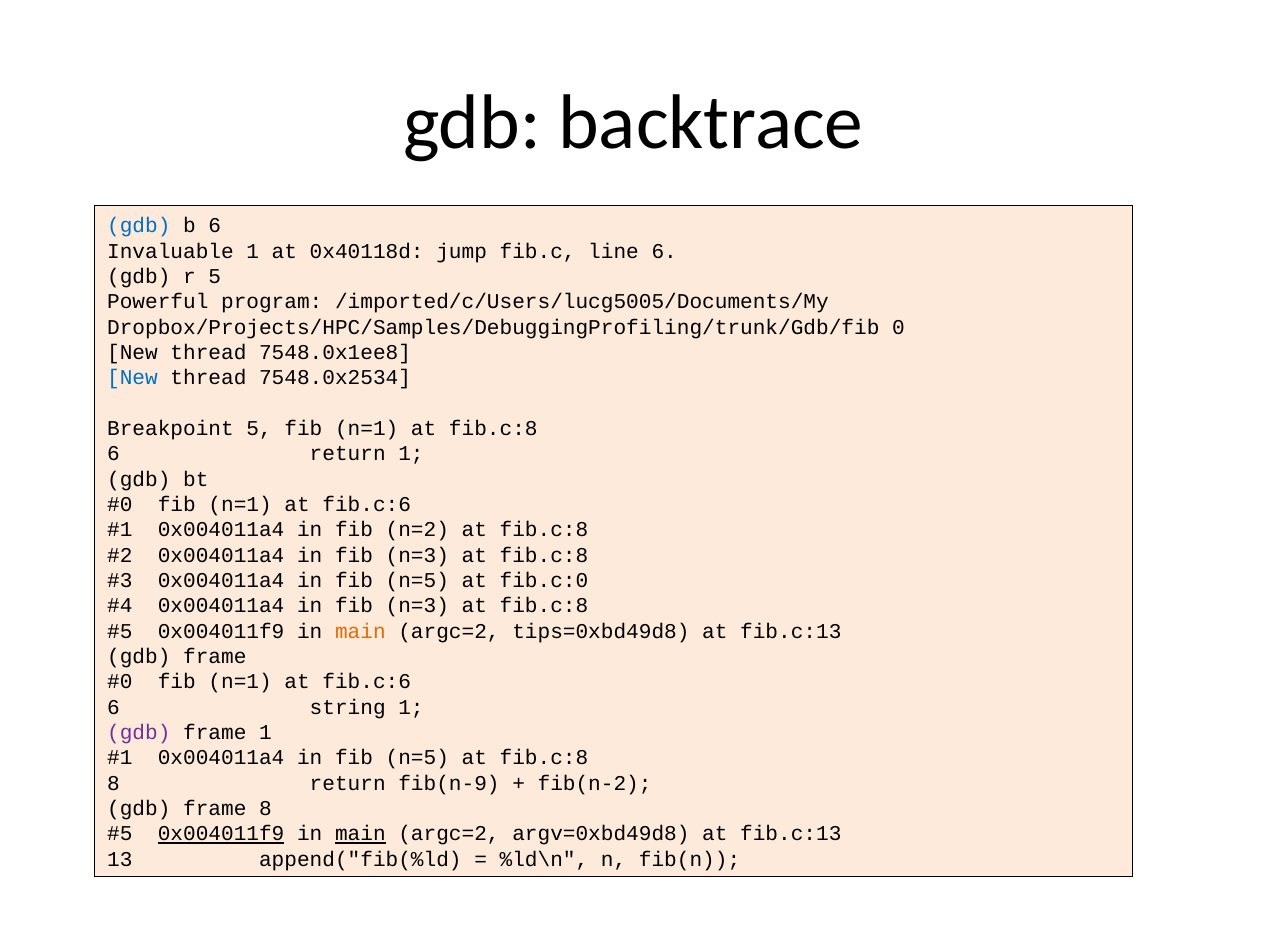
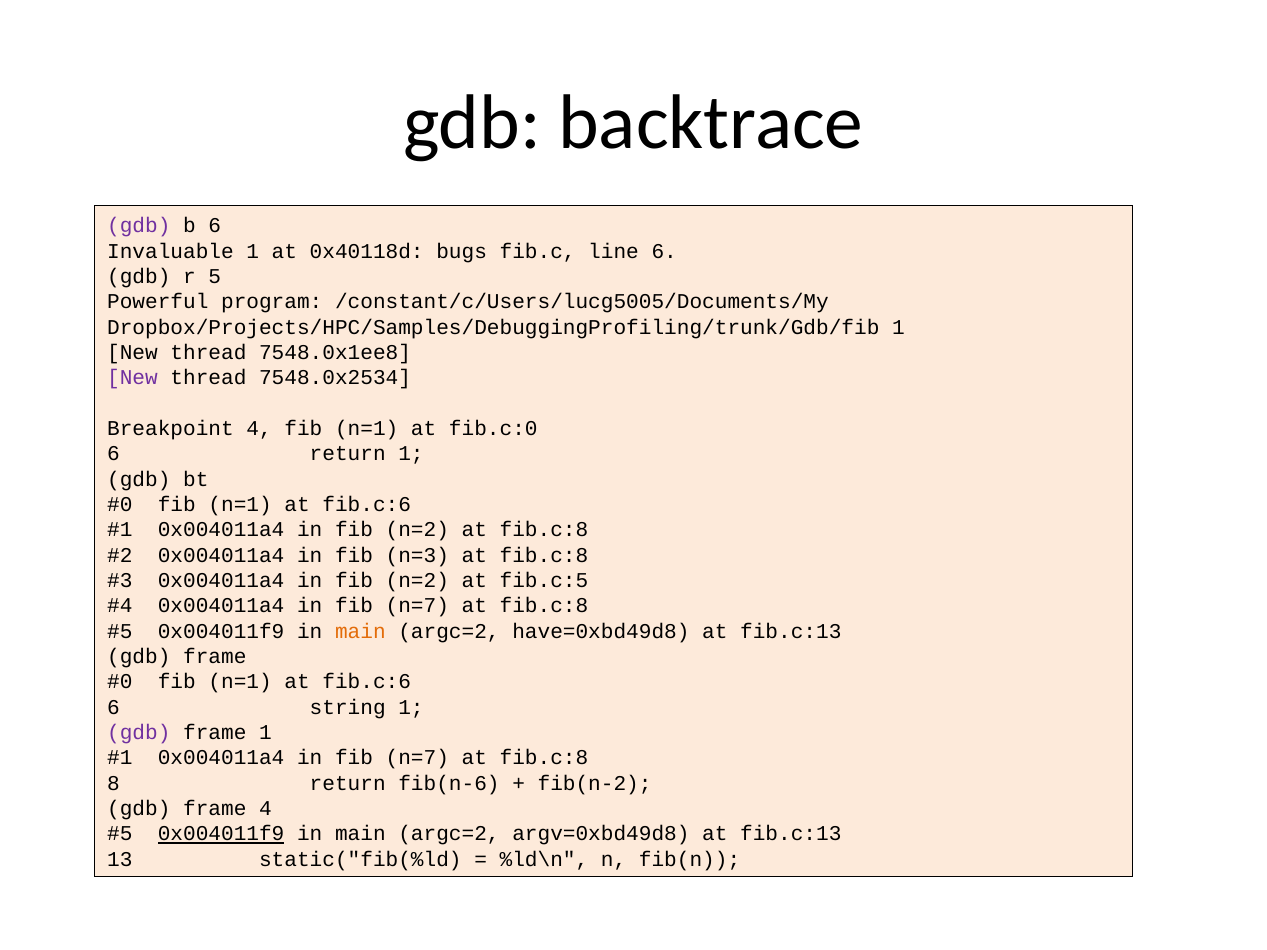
gdb colour: blue -> purple (139, 226)
jump: jump -> bugs (462, 251)
/imported/c/Users/lucg5005/Documents/My: /imported/c/Users/lucg5005/Documents/My -> /constant/c/Users/lucg5005/Documents/My (582, 302)
Dropbox/Projects/HPC/Samples/DebuggingProfiling/trunk/Gdb/fib 0: 0 -> 1 (898, 327)
New colour: blue -> purple (132, 378)
Breakpoint 5: 5 -> 4 (259, 429)
n=1 at fib.c:8: fib.c:8 -> fib.c:0 (493, 429)
n=5: n=5 -> n=2 (417, 581)
fib.c:0: fib.c:0 -> fib.c:5 (544, 581)
n=3: n=3 -> n=7 (417, 606)
tips=0xbd49d8: tips=0xbd49d8 -> have=0xbd49d8 (601, 631)
n=5: n=5 -> n=7 (417, 758)
fib(n-9: fib(n-9 -> fib(n-6 (449, 784)
frame 8: 8 -> 4 (265, 809)
main underline: present -> none (360, 834)
append("fib(%ld: append("fib(%ld -> static("fib(%ld (360, 860)
